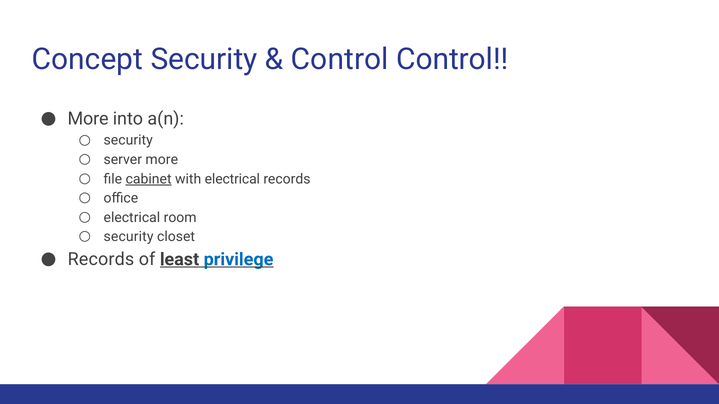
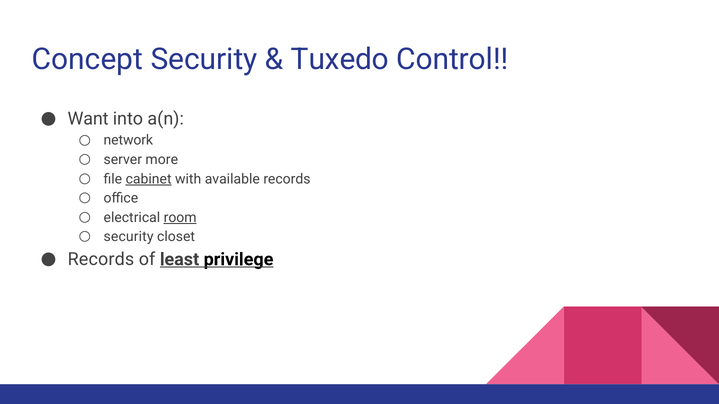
Control: Control -> Tuxedo (340, 59)
More: More -> Want (88, 119)
security: security -> network (128, 141)
with electrical: electrical -> available (232, 179)
room underline: none -> present (180, 218)
privilege colour: blue -> black (239, 260)
